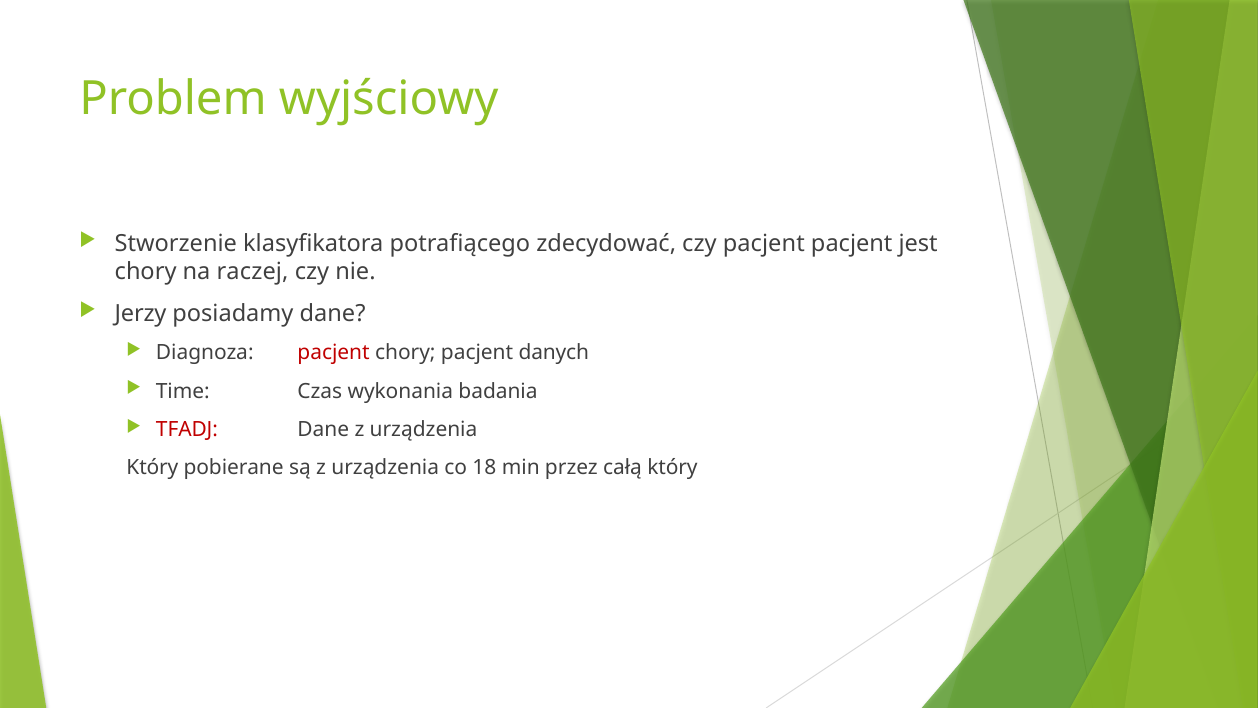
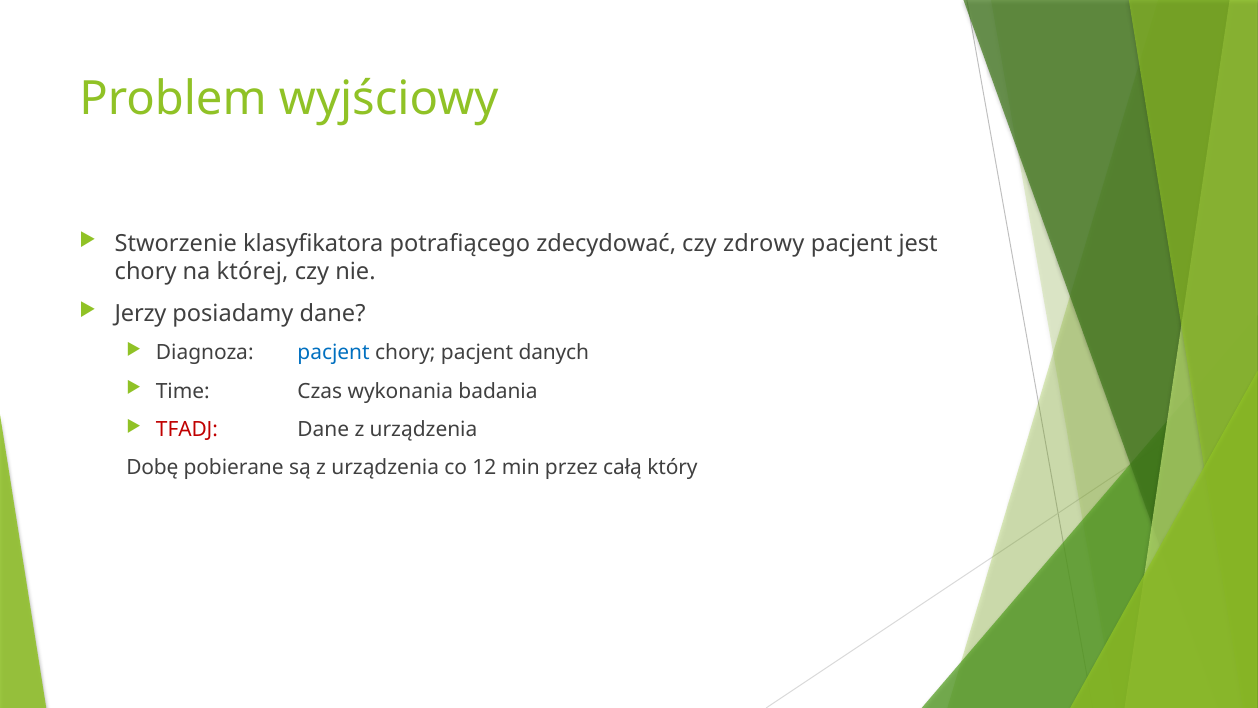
czy pacjent: pacjent -> zdrowy (764, 243)
raczej: raczej -> której (253, 272)
pacjent colour: red -> blue (334, 353)
Który: Który -> Dobę (152, 468)
18: 18 -> 12 (484, 468)
